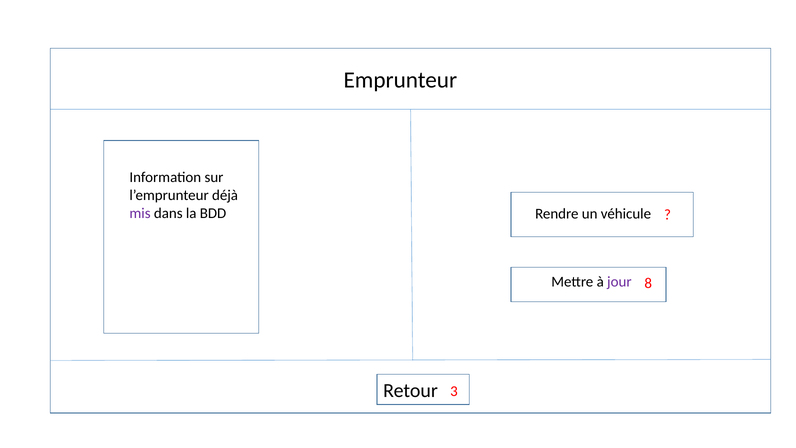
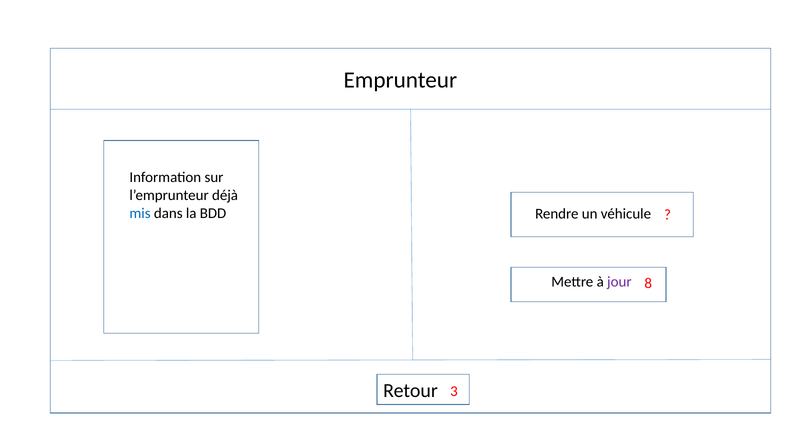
mis colour: purple -> blue (140, 213)
